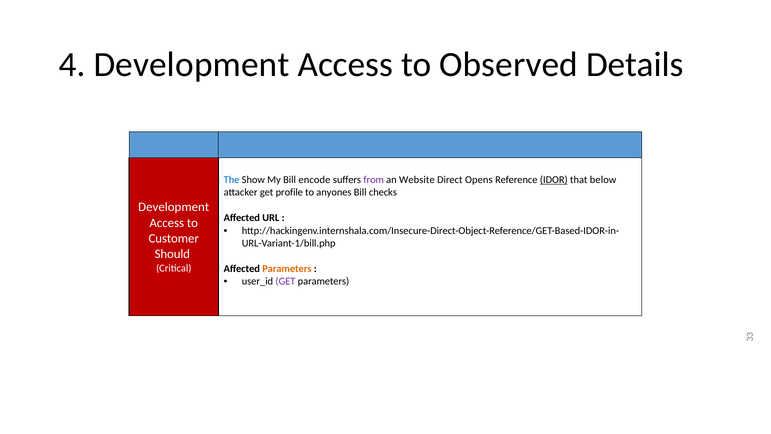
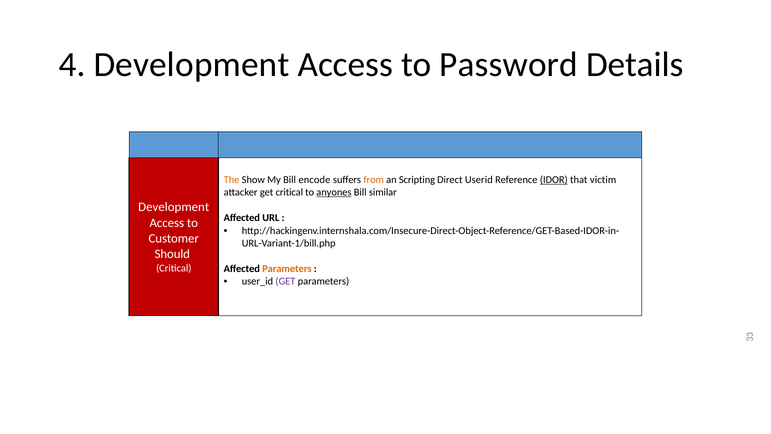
Observed: Observed -> Password (509, 65)
The colour: blue -> orange (232, 179)
from colour: purple -> orange (374, 179)
Website: Website -> Scripting (417, 179)
Opens: Opens -> Userid (479, 179)
below: below -> victim (603, 179)
get profile: profile -> critical (289, 192)
anyones underline: none -> present (334, 192)
checks: checks -> similar (383, 192)
